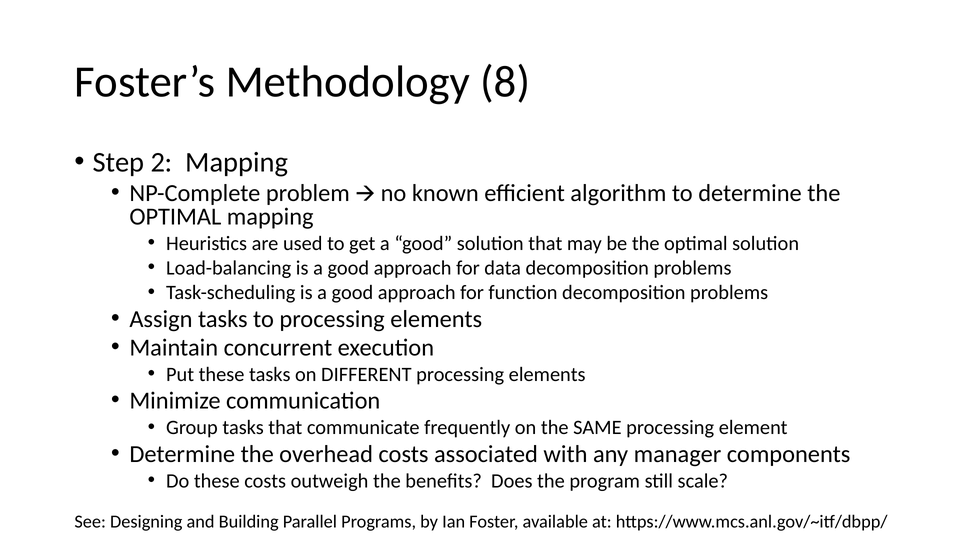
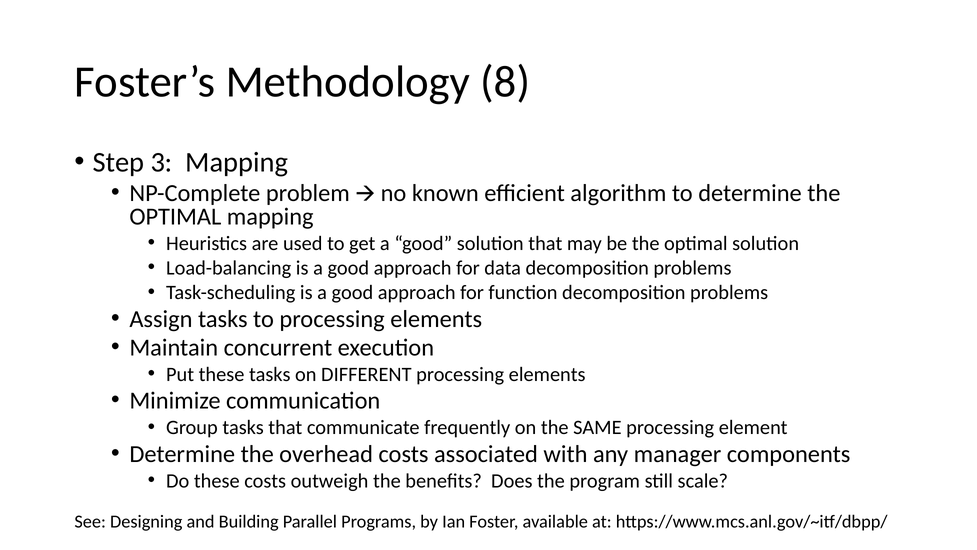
2: 2 -> 3 (162, 162)
